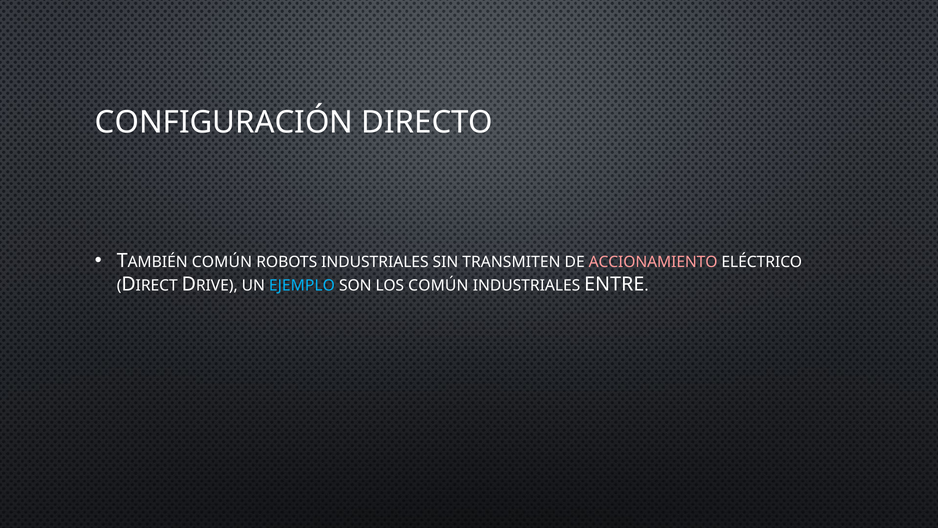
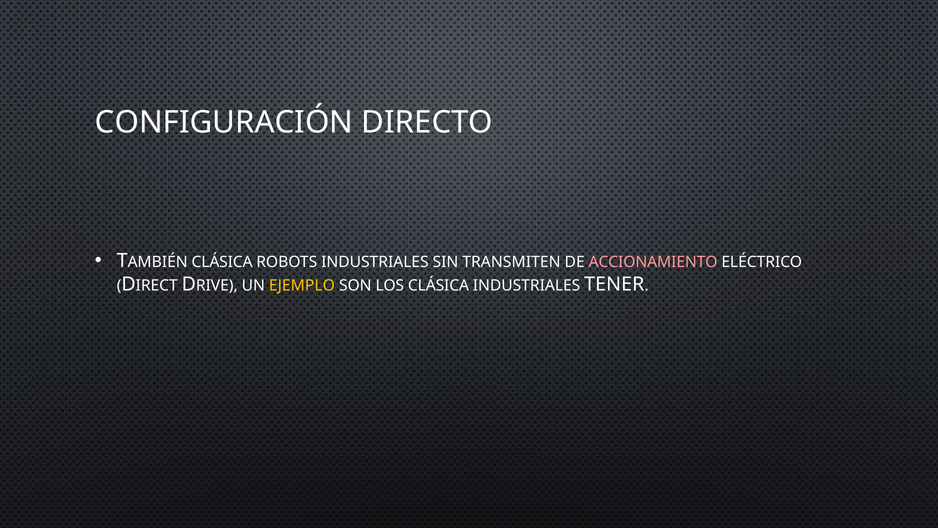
COMÚN: COMÚN -> CLÁSICA (222, 262)
EJEMPLO colour: light blue -> yellow (302, 285)
LOS COMÚN: COMÚN -> CLÁSICA (439, 285)
ENTRE: ENTRE -> TENER (614, 284)
